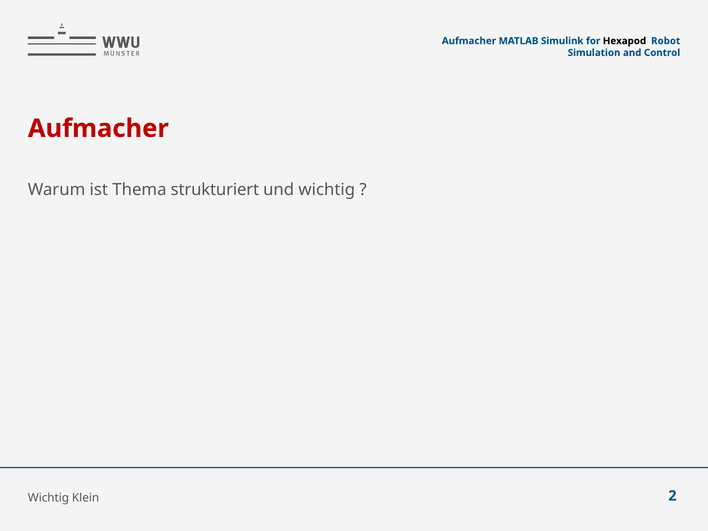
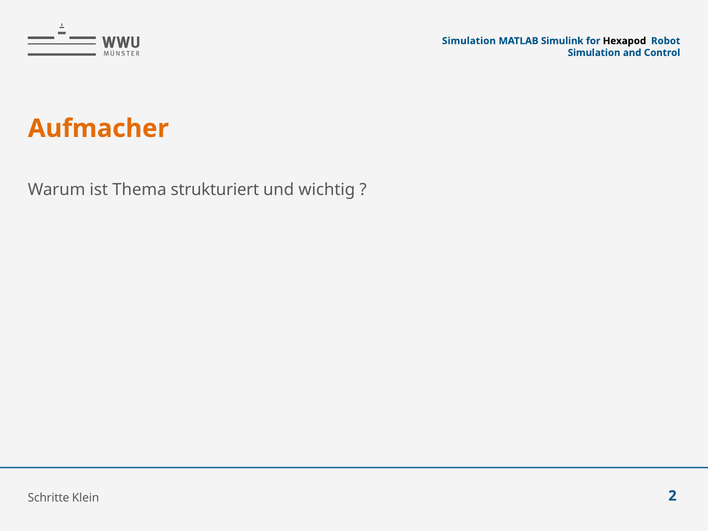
Aufmacher: Aufmacher -> Simulation (469, 41)
Aufmacher colour: red -> orange (98, 128)
Wichtig: Wichtig -> Schritte (48, 498)
